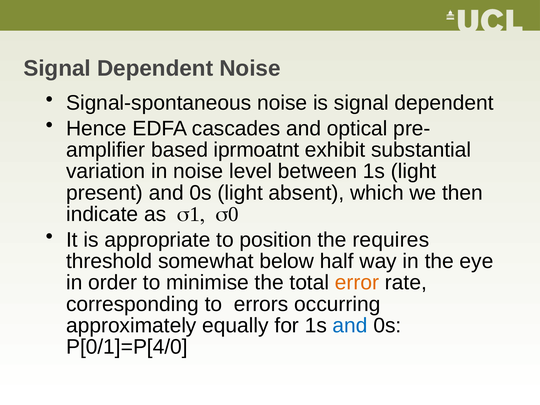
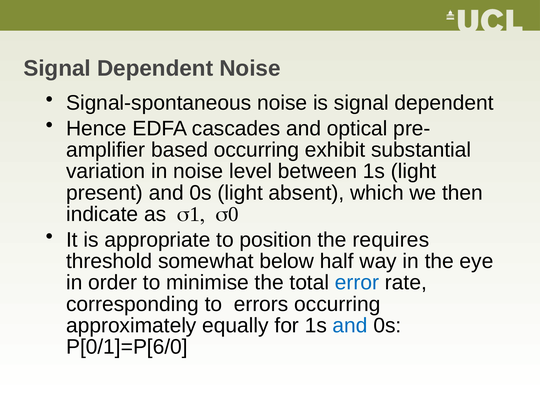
based iprmoatnt: iprmoatnt -> occurring (257, 150)
error colour: orange -> blue (357, 283)
P[0/1]=P[4/0: P[0/1]=P[4/0 -> P[0/1]=P[6/0 (127, 347)
